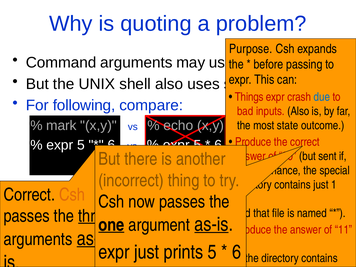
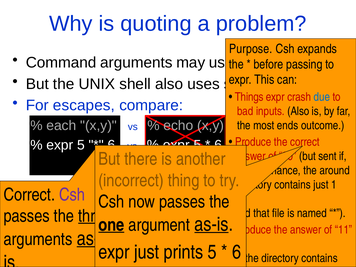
following: following -> escapes (84, 105)
mark: mark -> each (61, 126)
state: state -> ends (288, 125)
the special: special -> around (335, 170)
Csh colour: orange -> purple (72, 195)
